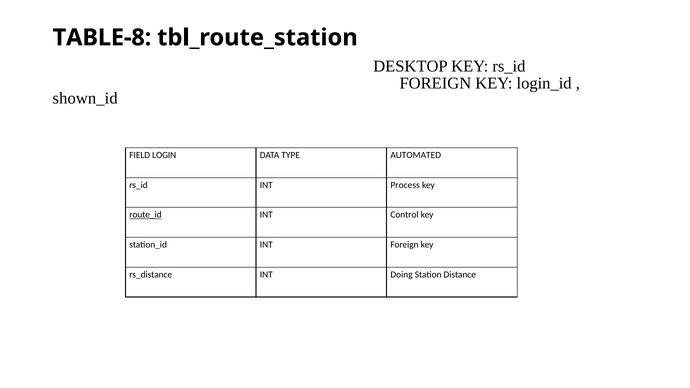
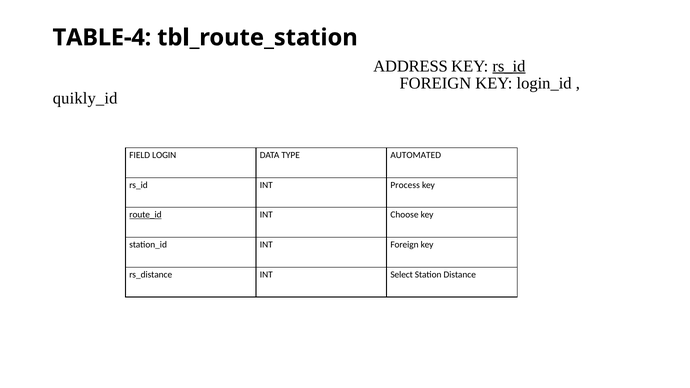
TABLE-8: TABLE-8 -> TABLE-4 (102, 38)
DESKTOP: DESKTOP -> ADDRESS (411, 66)
rs_id underline: none -> present (509, 66)
shown_id: shown_id -> quikly_id (85, 98)
Control: Control -> Choose (404, 215)
Doing: Doing -> Select (402, 275)
